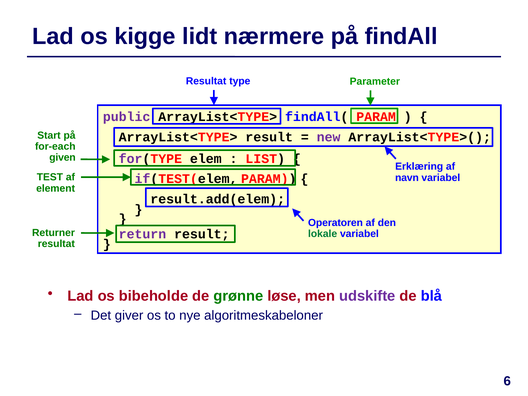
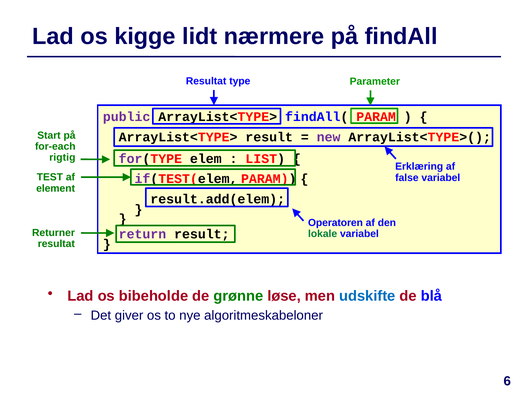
given: given -> rigtig (62, 157)
navn: navn -> false (407, 178)
udskifte colour: purple -> blue (367, 296)
